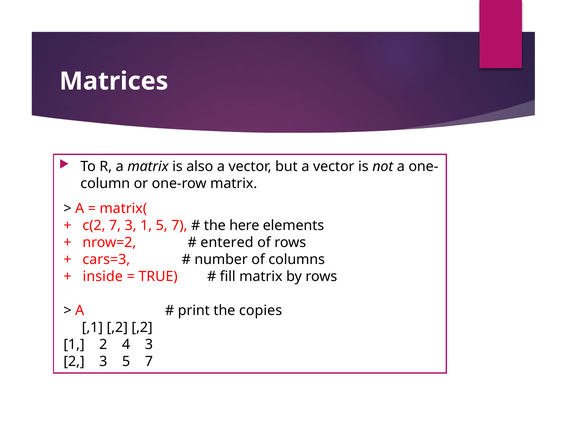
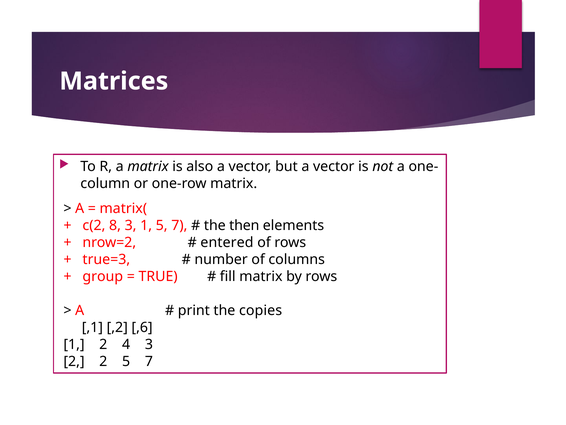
c(2 7: 7 -> 8 (115, 225)
here: here -> then (244, 225)
cars=3: cars=3 -> true=3 (106, 259)
inside: inside -> group (103, 276)
,2 ,2: ,2 -> ,6 (142, 327)
2 3: 3 -> 2 (103, 361)
